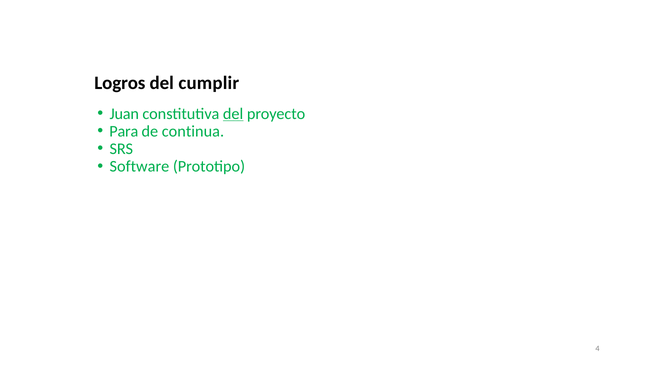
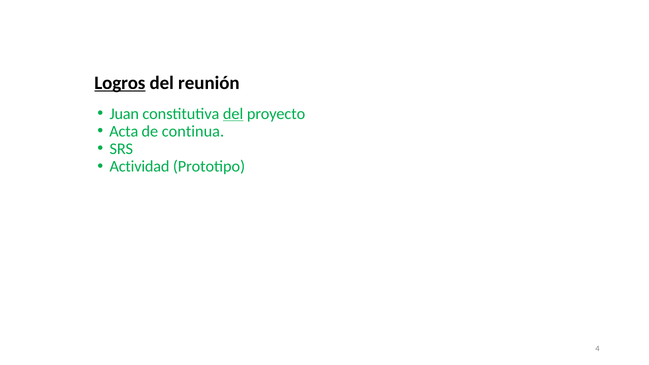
Logros underline: none -> present (120, 83)
cumplir: cumplir -> reunión (209, 83)
Para: Para -> Acta (124, 131)
Software: Software -> Actividad (140, 166)
